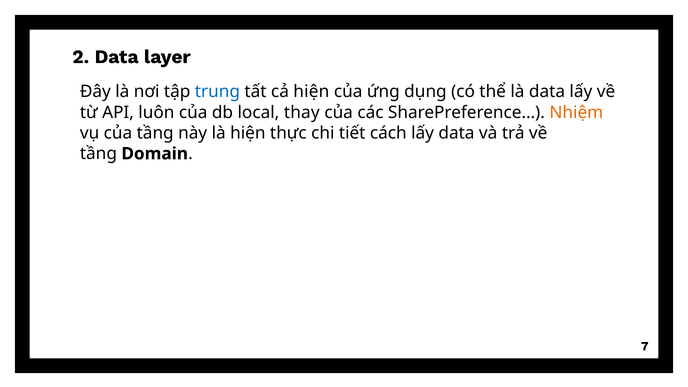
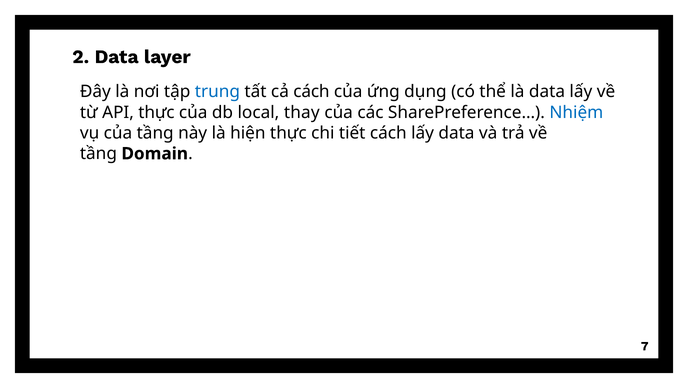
cả hiện: hiện -> cách (311, 92)
API luôn: luôn -> thực (156, 112)
Nhiệm colour: orange -> blue (576, 112)
